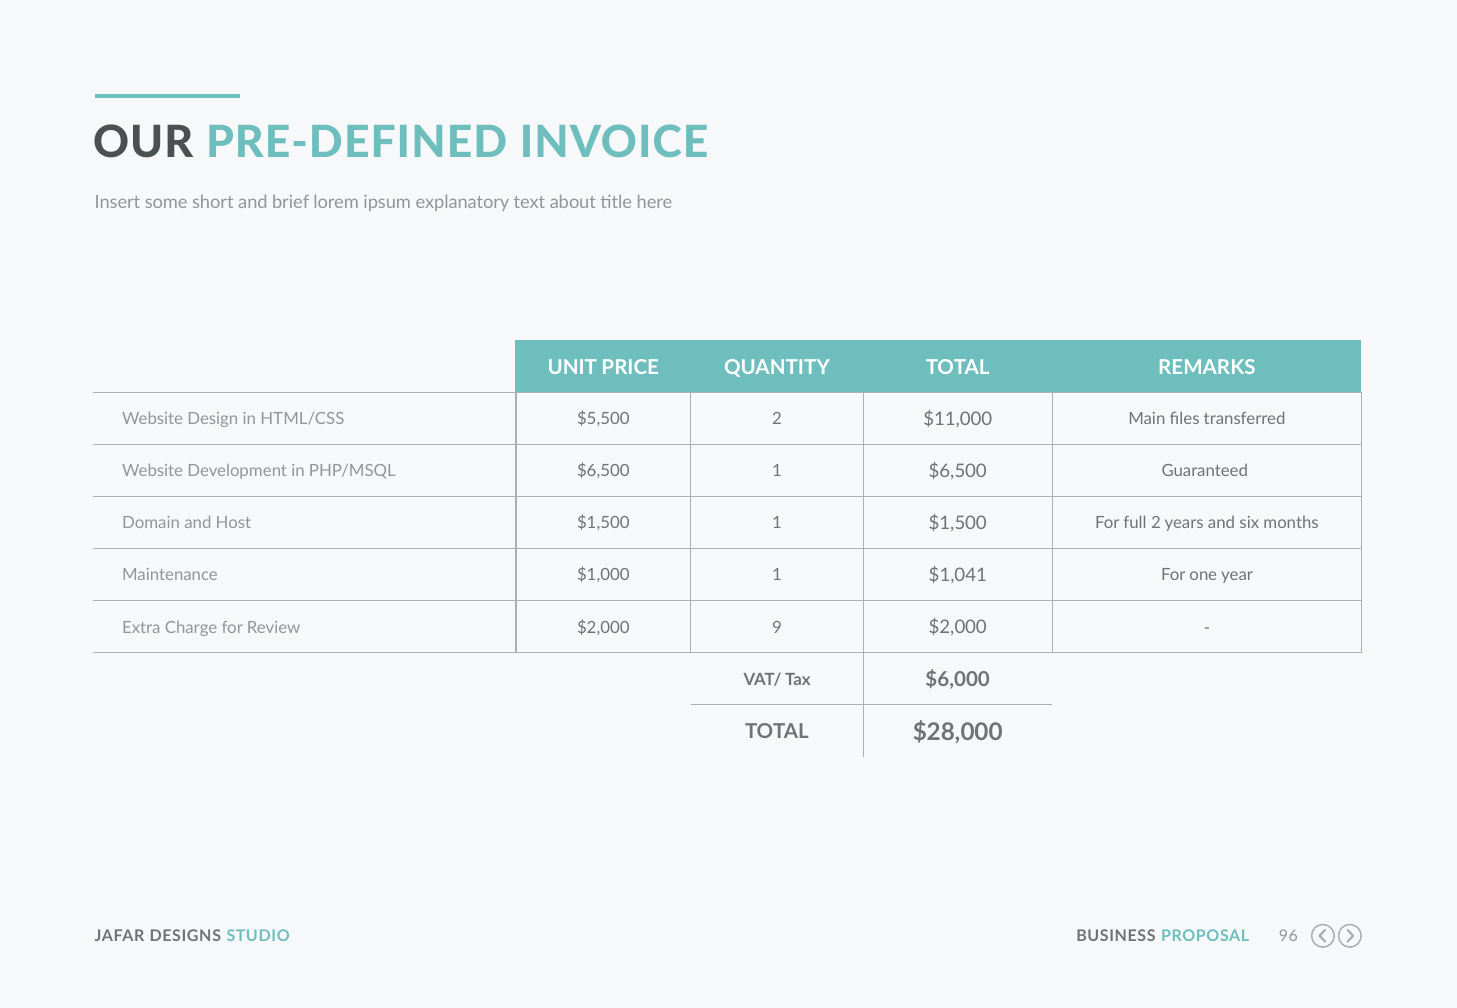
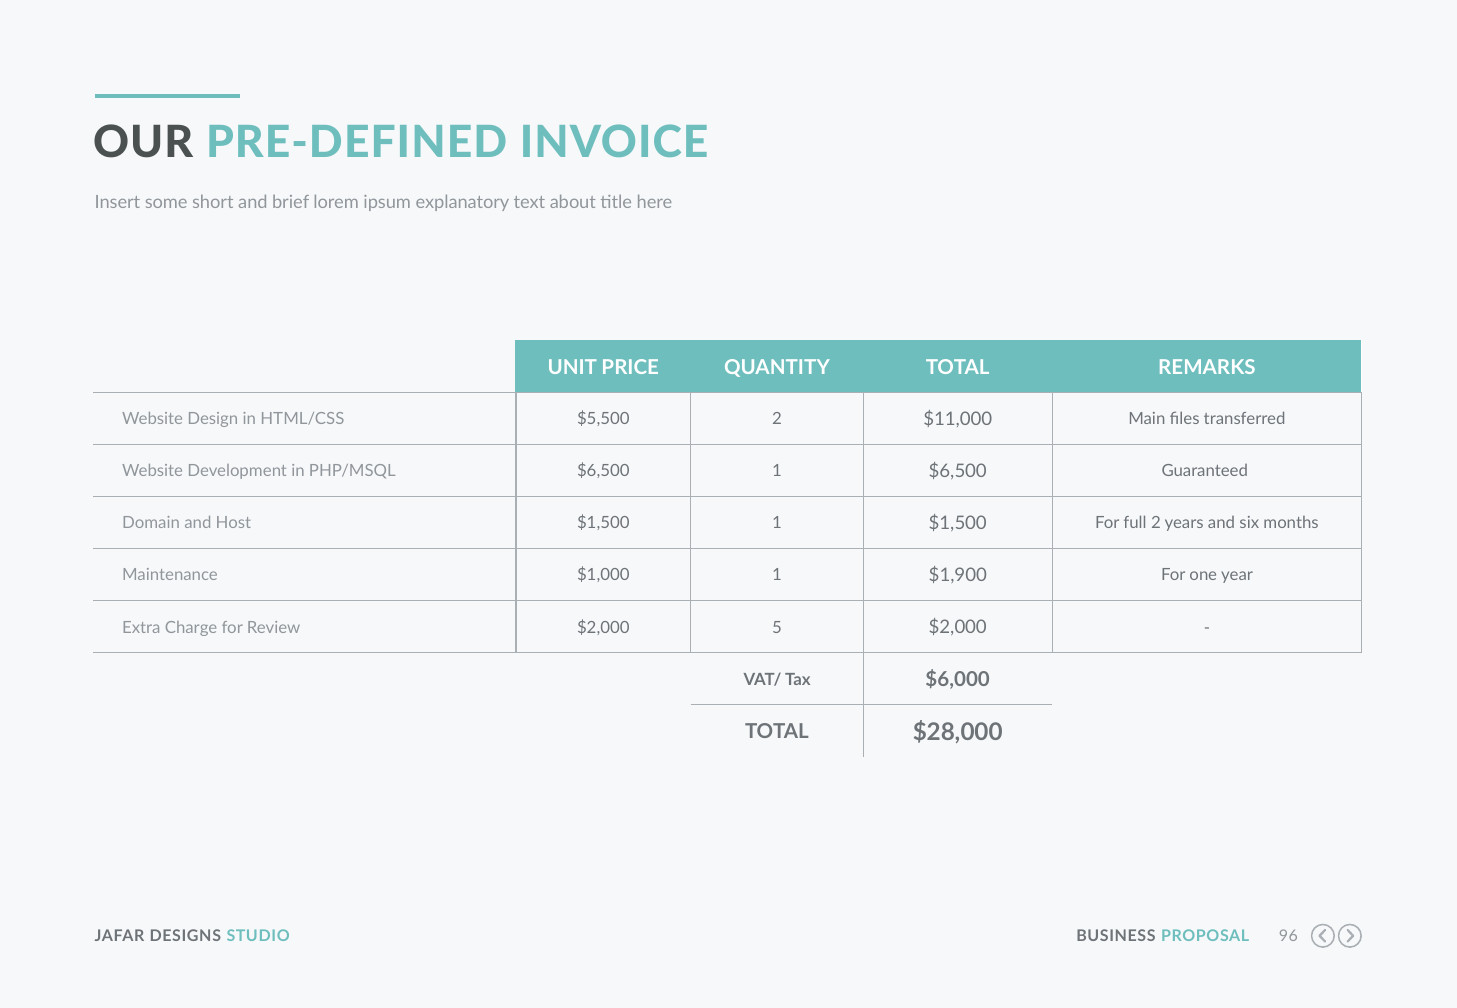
$1,041: $1,041 -> $1,900 (958, 576)
9: 9 -> 5 (777, 628)
